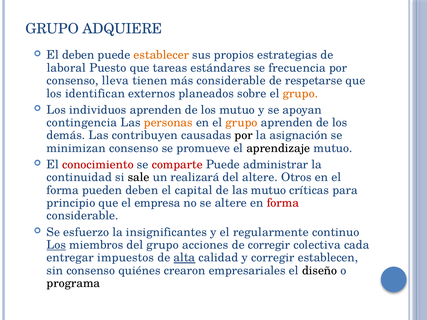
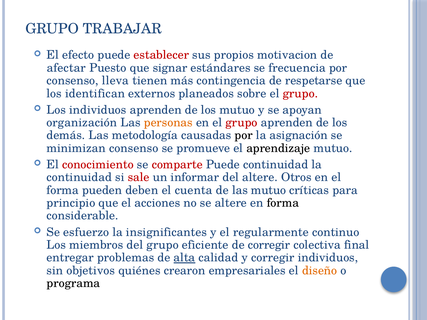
ADQUIERE: ADQUIERE -> TRABAJAR (122, 29)
El deben: deben -> efecto (78, 55)
establecer colour: orange -> red (161, 55)
estrategias: estrategias -> motivacion (287, 55)
laboral: laboral -> afectar (66, 68)
tareas: tareas -> signar (170, 68)
más considerable: considerable -> contingencia (231, 81)
grupo colour: orange -> red (300, 94)
contingencia: contingencia -> organización (82, 123)
grupo colour: orange -> red (242, 123)
contribuyen: contribuyen -> metodología (145, 135)
Puede administrar: administrar -> continuidad (276, 165)
sale colour: black -> red (139, 177)
realizará: realizará -> informar (195, 177)
capital: capital -> cuenta (194, 190)
empresa: empresa -> acciones (157, 203)
forma colour: red -> black (283, 203)
Los underline: present -> none (56, 245)
acciones: acciones -> eficiente (205, 245)
cada: cada -> final (357, 245)
impuestos: impuestos -> problemas (126, 258)
corregir establecen: establecen -> individuos (328, 258)
sin consenso: consenso -> objetivos (91, 271)
diseño colour: black -> orange (320, 271)
